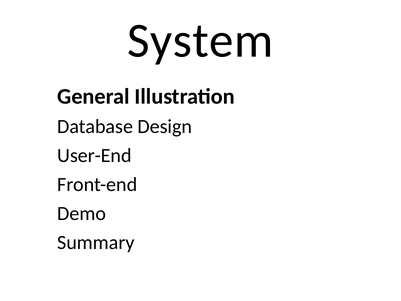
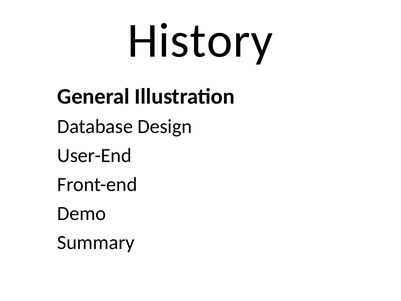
System: System -> History (200, 41)
